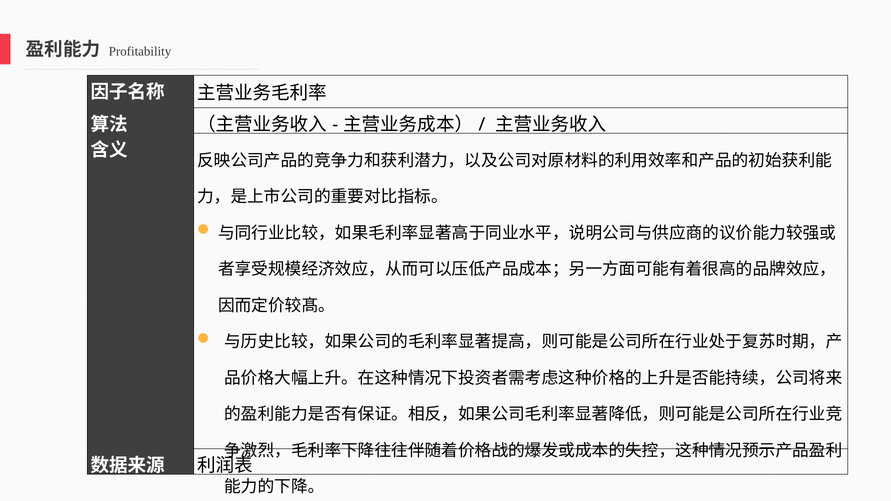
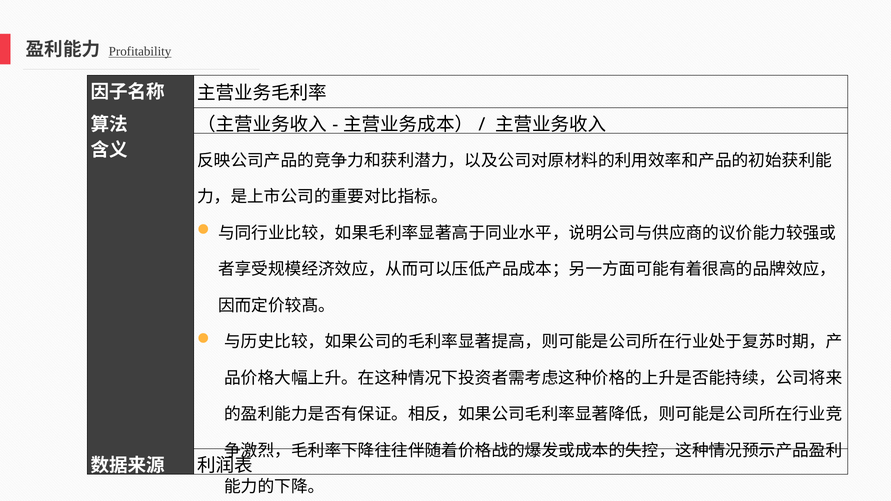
Profitability underline: none -> present (140, 52)
